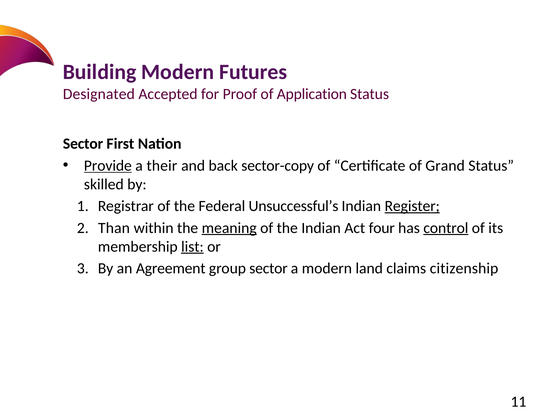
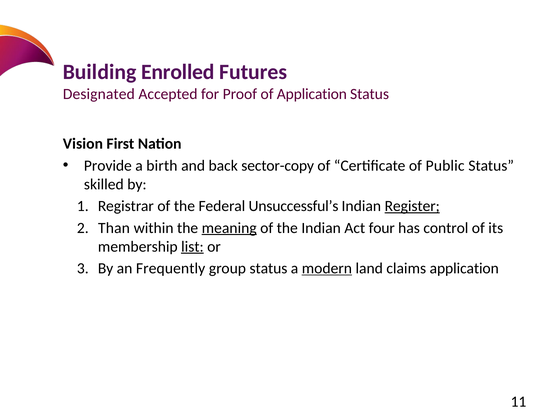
Building Modern: Modern -> Enrolled (178, 72)
Sector: Sector -> Vision (83, 144)
Provide underline: present -> none (108, 166)
their: their -> birth (162, 166)
Grand: Grand -> Public (445, 166)
control underline: present -> none (446, 228)
Agreement: Agreement -> Frequently (171, 268)
group sector: sector -> status (268, 268)
modern underline: none -> present (327, 268)
claims citizenship: citizenship -> application (464, 268)
